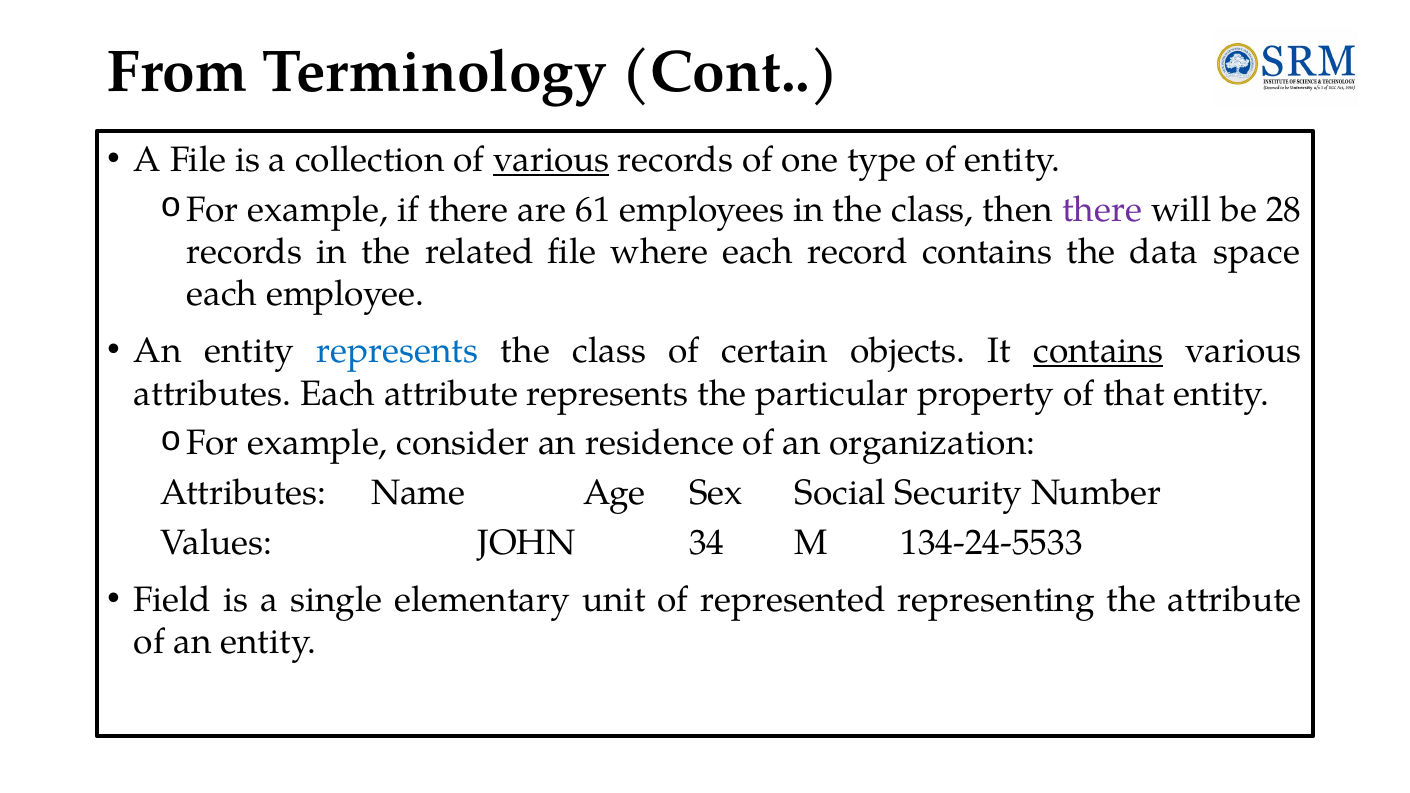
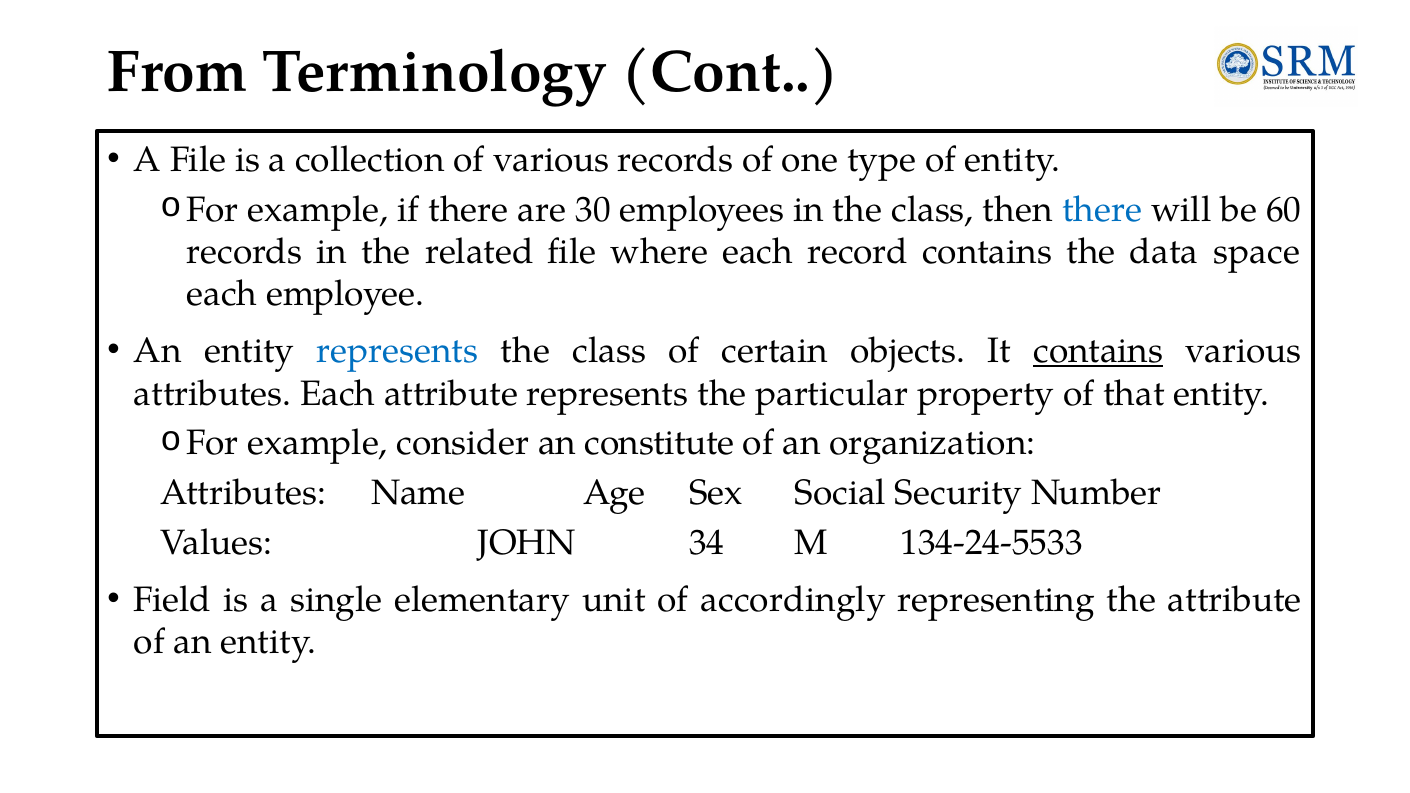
various underline: present -> none (551, 160)
61: 61 -> 30 (593, 210)
there colour: purple -> blue (1102, 210)
28: 28 -> 60 (1284, 210)
residence: residence -> constitute (660, 443)
represented: represented -> accordingly (793, 599)
